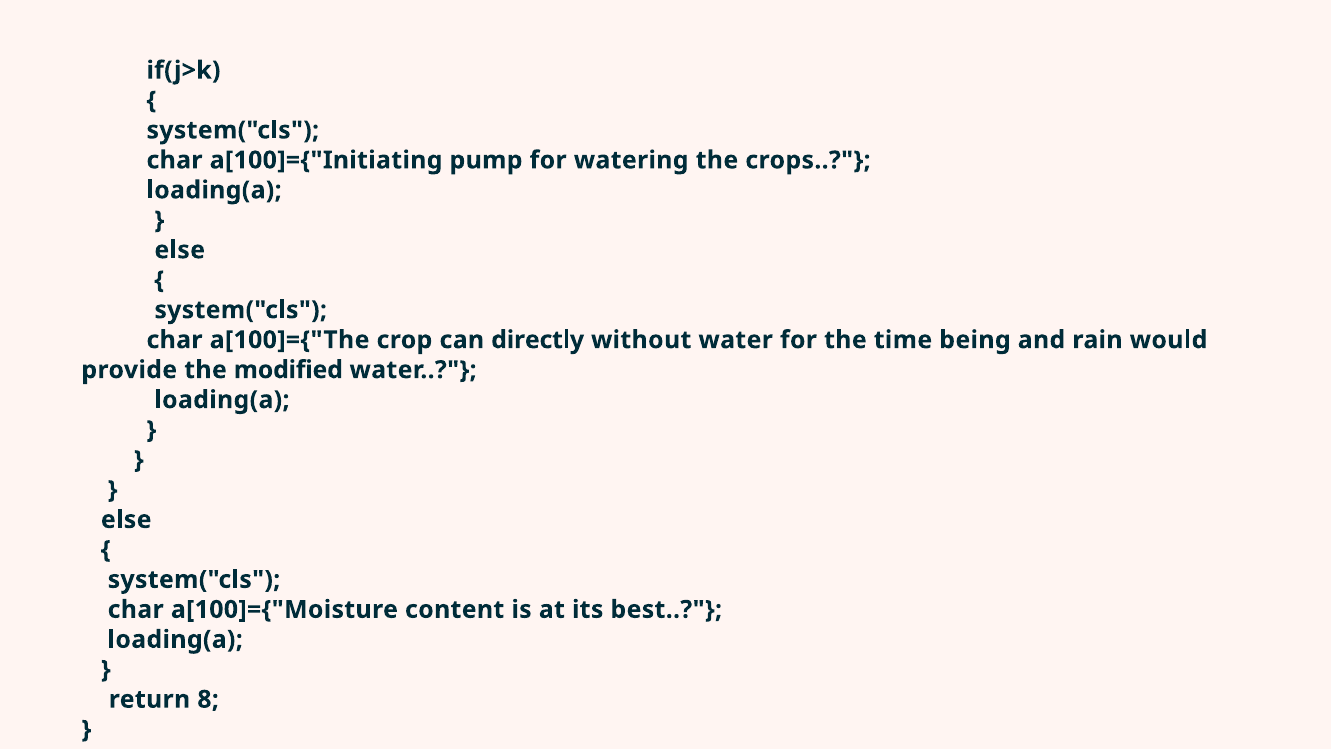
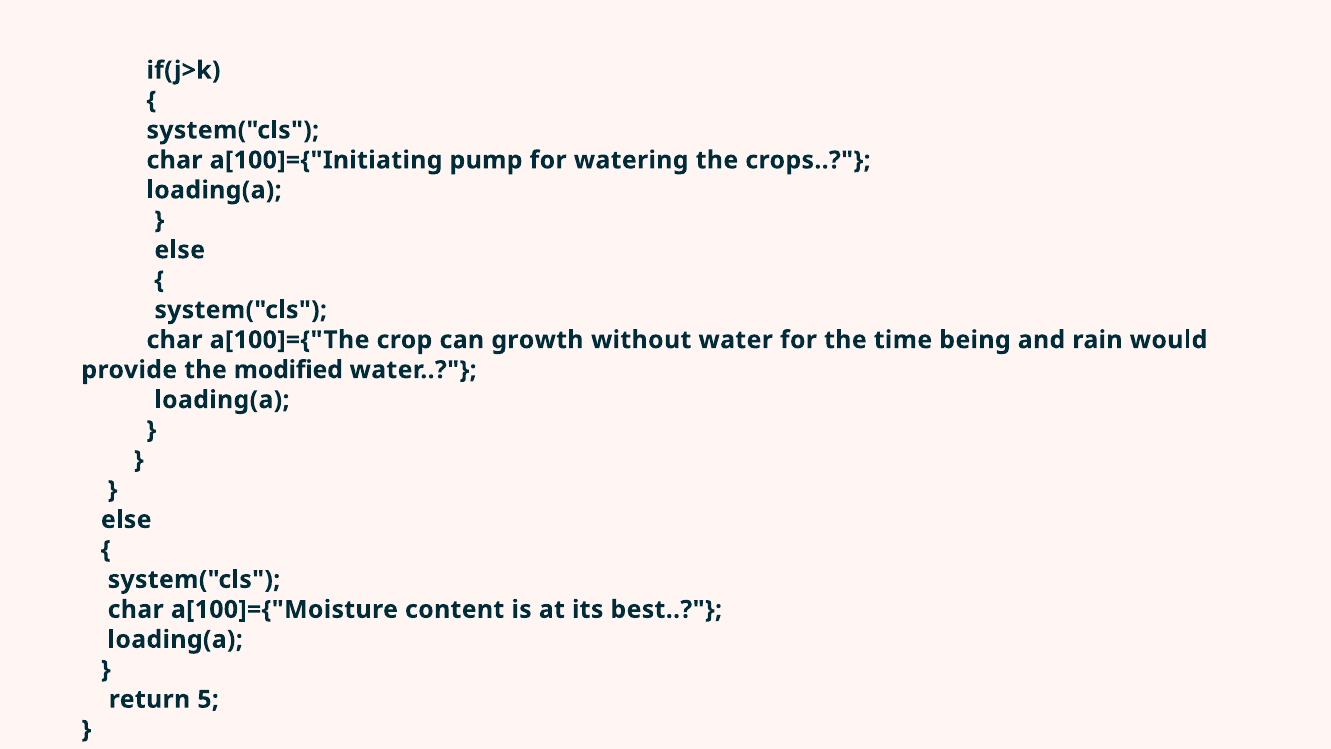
directly: directly -> growth (537, 340)
8: 8 -> 5 (208, 699)
